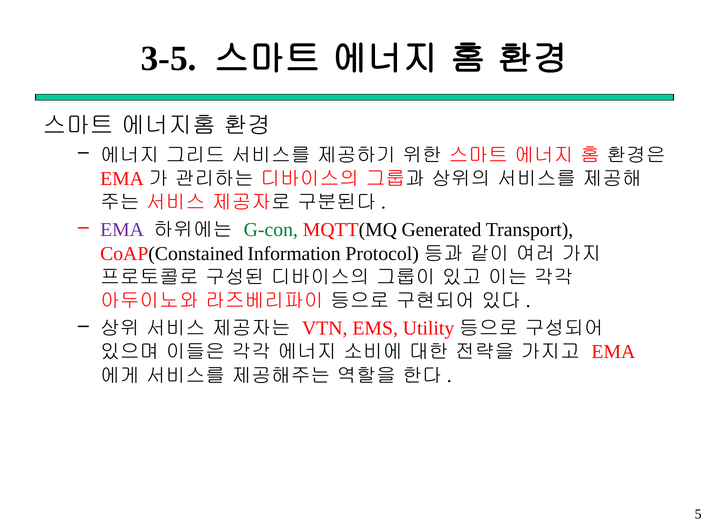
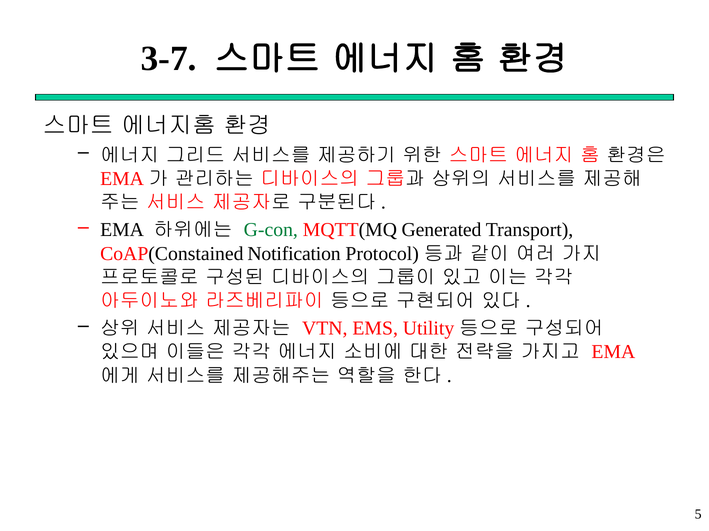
3-5: 3-5 -> 3-7 (169, 59)
EMA colour: purple -> black (122, 230)
Information: Information -> Notification (294, 254)
